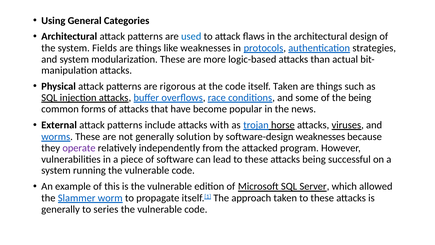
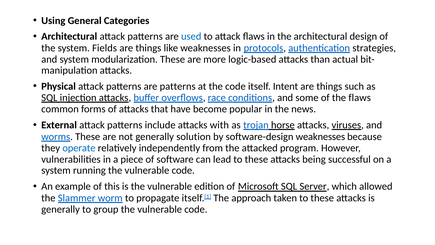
are rigorous: rigorous -> patterns (178, 86)
itself Taken: Taken -> Intent (286, 86)
the being: being -> flaws (360, 98)
operate colour: purple -> blue (79, 148)
series: series -> group (106, 209)
